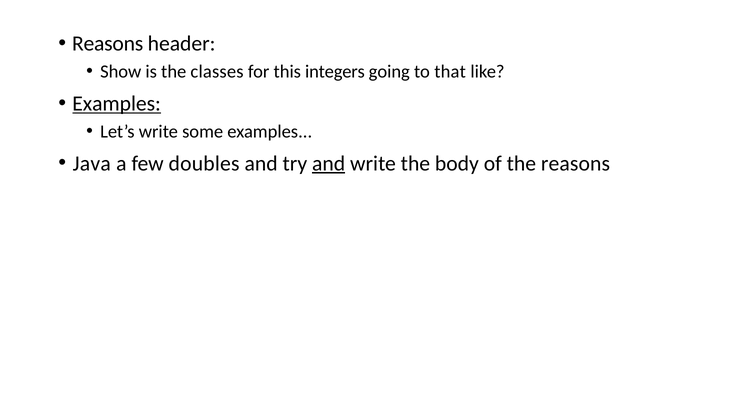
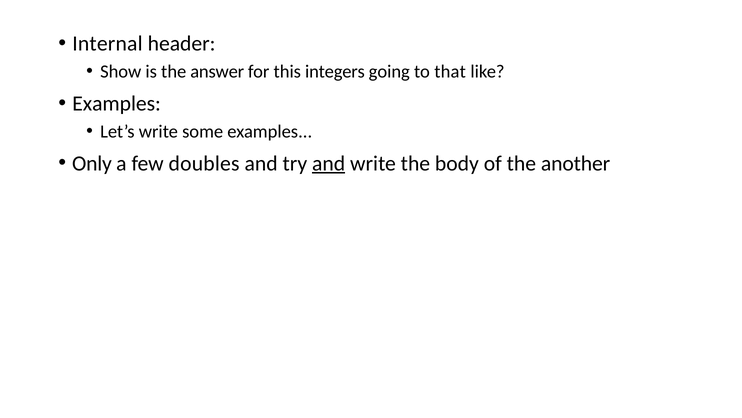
Reasons: Reasons -> Internal (107, 44)
classes: classes -> answer (217, 71)
Examples underline: present -> none (117, 103)
Java: Java -> Only (92, 163)
the reasons: reasons -> another (576, 163)
